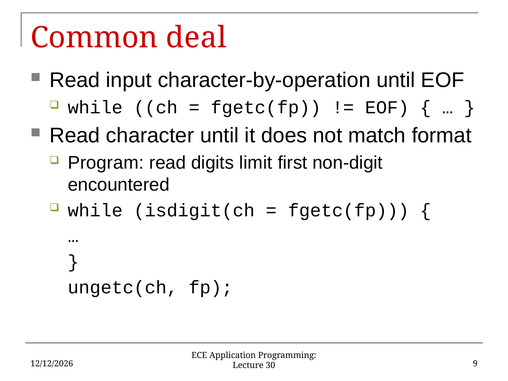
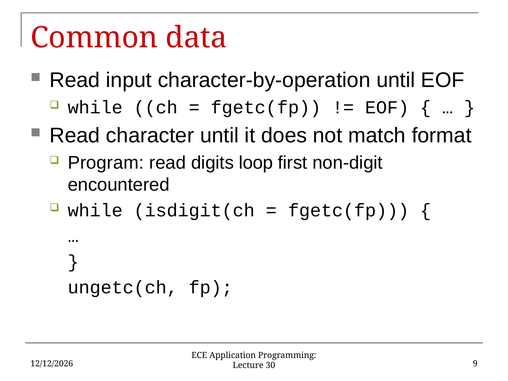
deal: deal -> data (196, 38)
limit: limit -> loop (256, 163)
